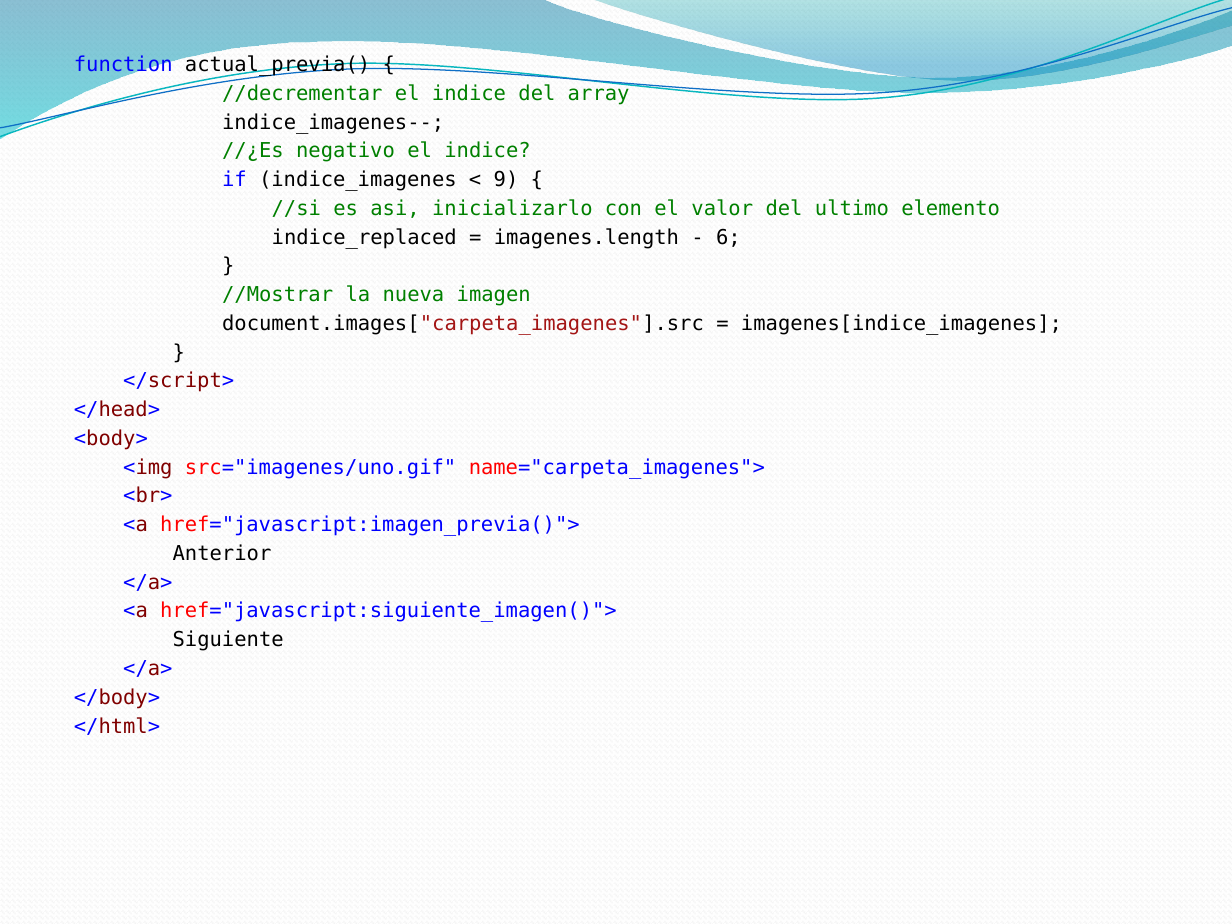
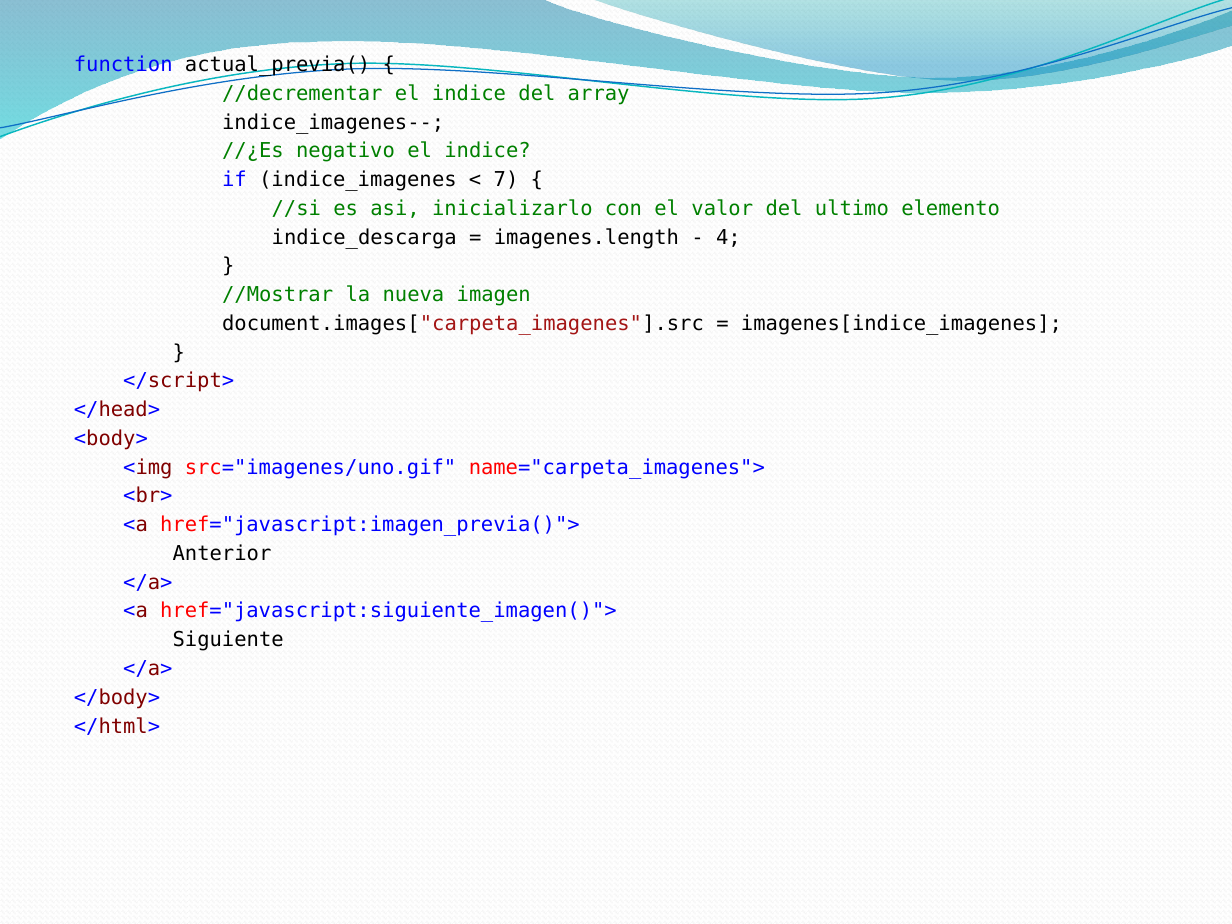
9: 9 -> 7 (506, 180)
indice_replaced: indice_replaced -> indice_descarga (364, 237)
6: 6 -> 4 (728, 237)
